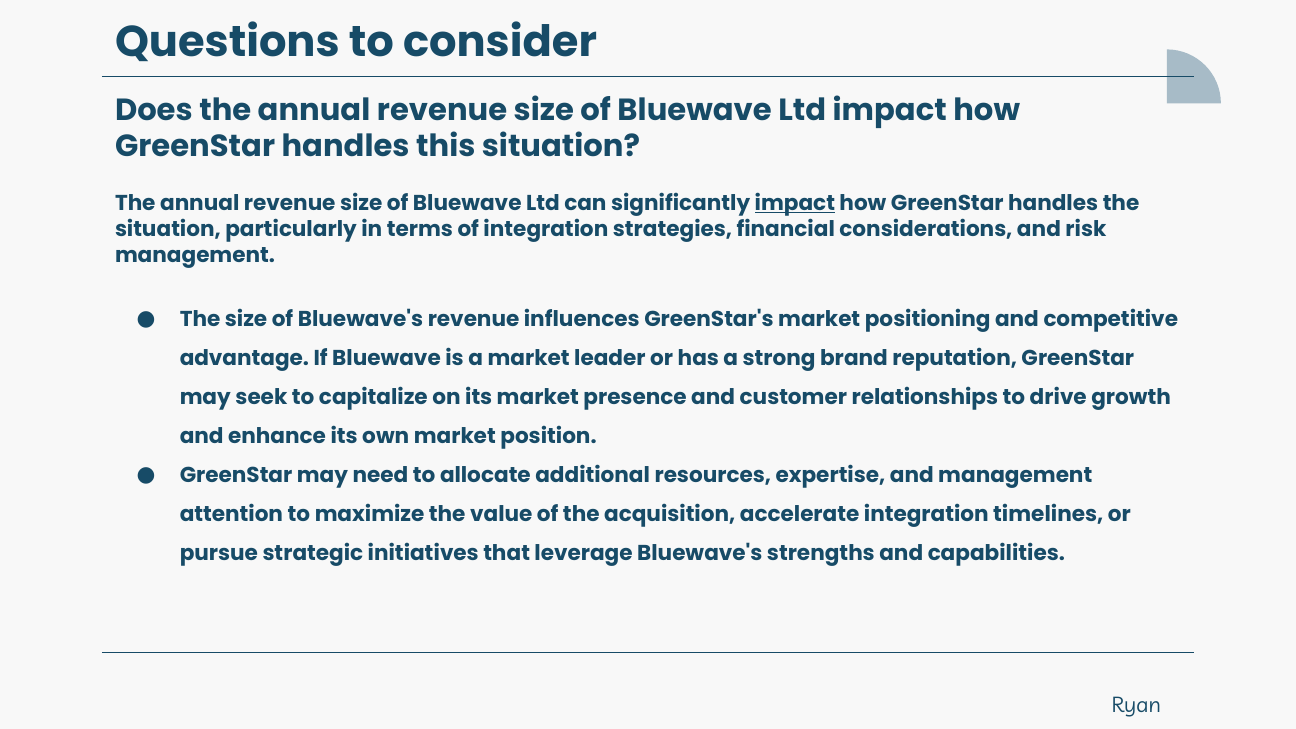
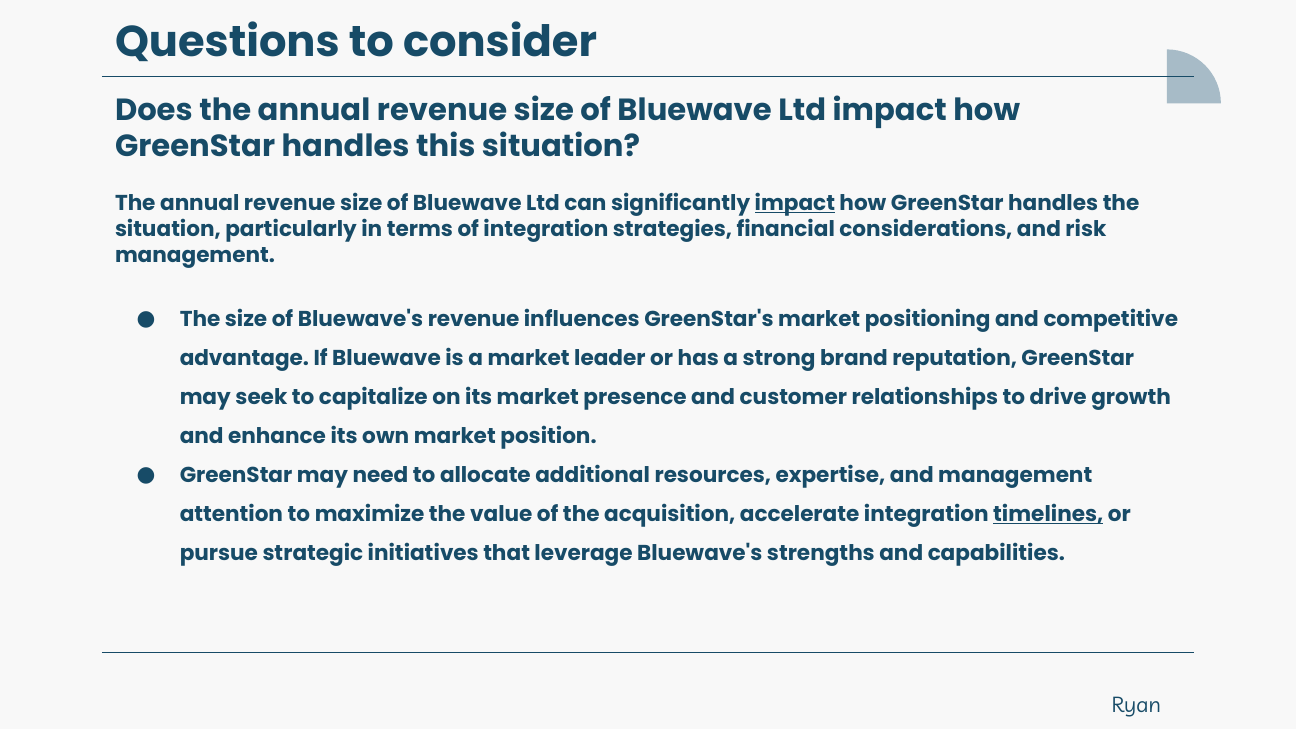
timelines underline: none -> present (1048, 514)
